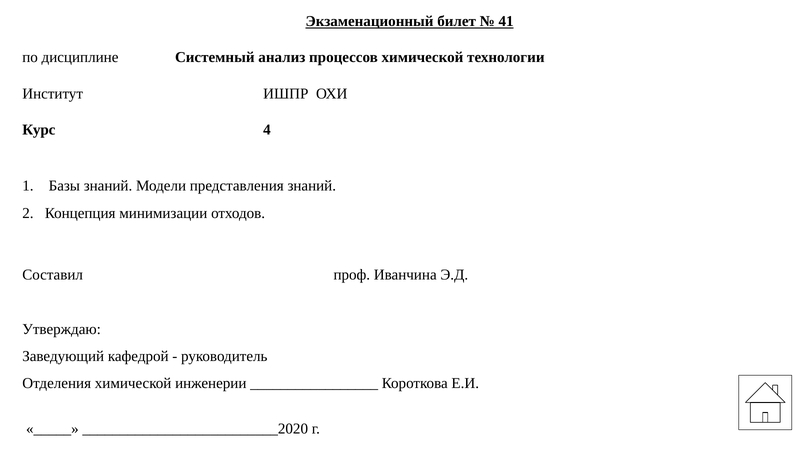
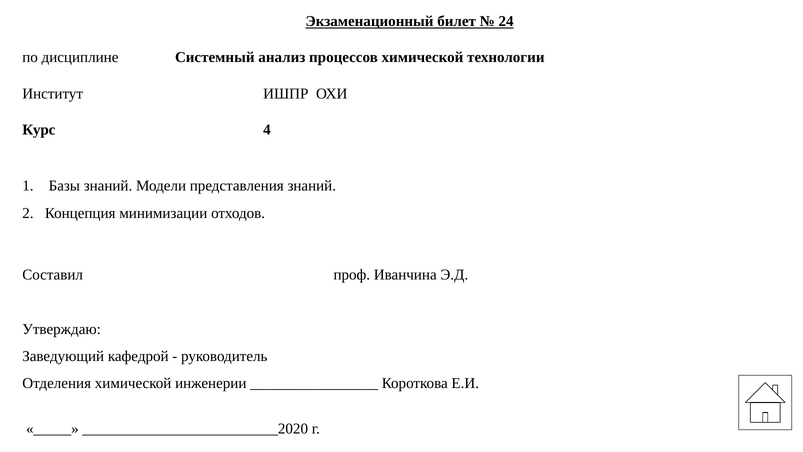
41: 41 -> 24 (506, 21)
